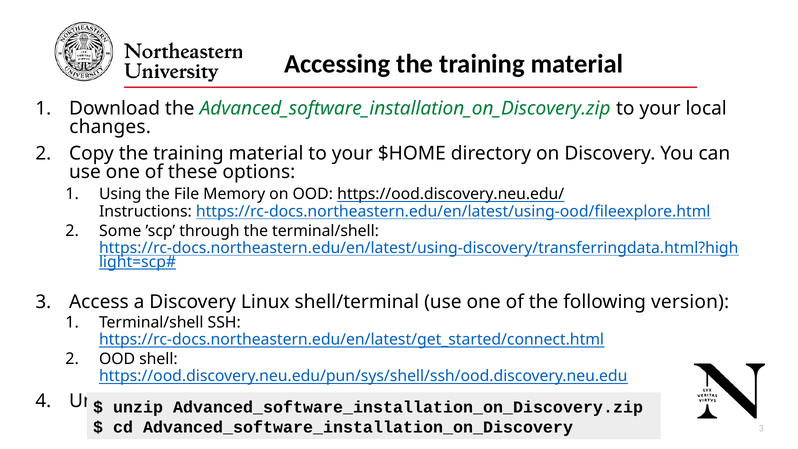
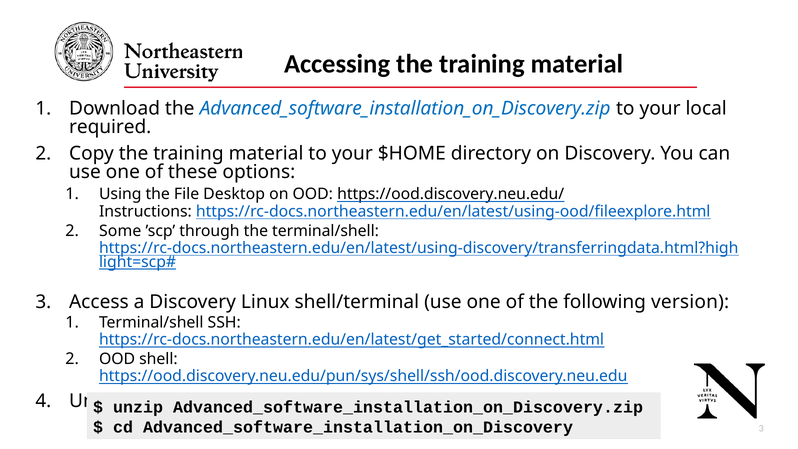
Advanced_software_installation_on_Discovery.zip colour: green -> blue (405, 109)
changes: changes -> required (110, 127)
Memory: Memory -> Desktop (234, 194)
